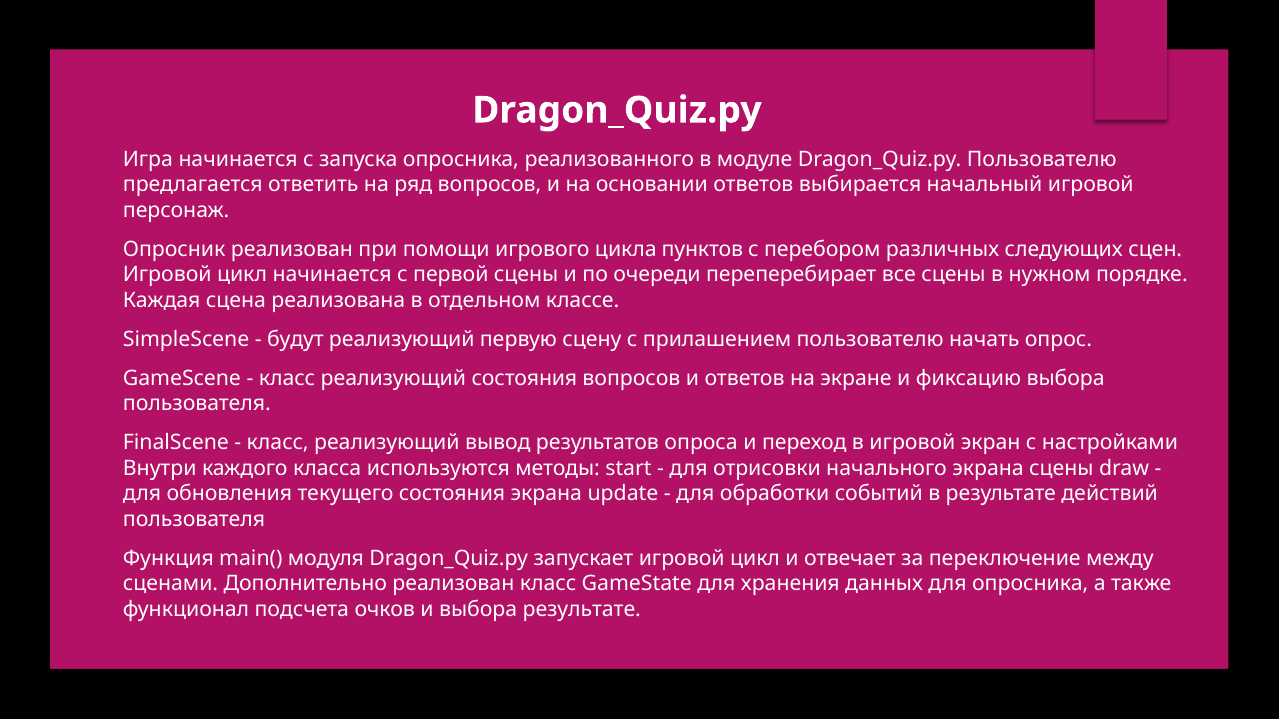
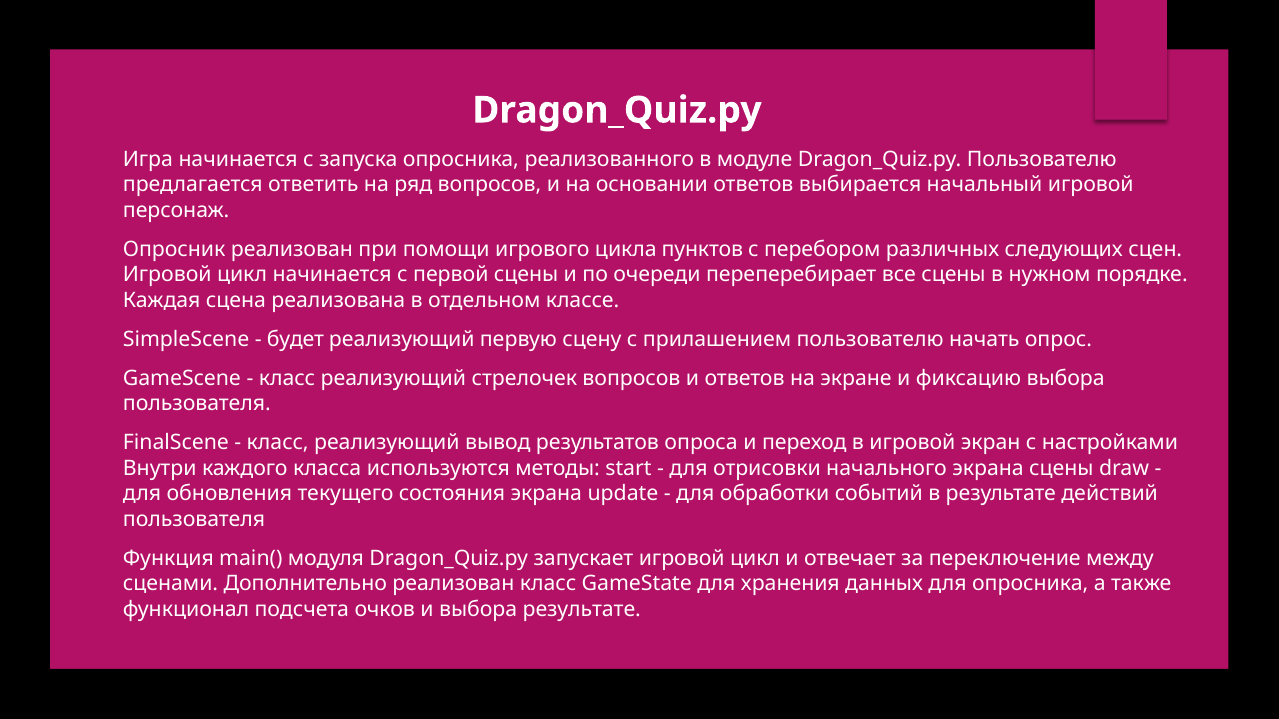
будут: будут -> будет (295, 340)
реализующий состояния: состояния -> стрелочек (524, 378)
